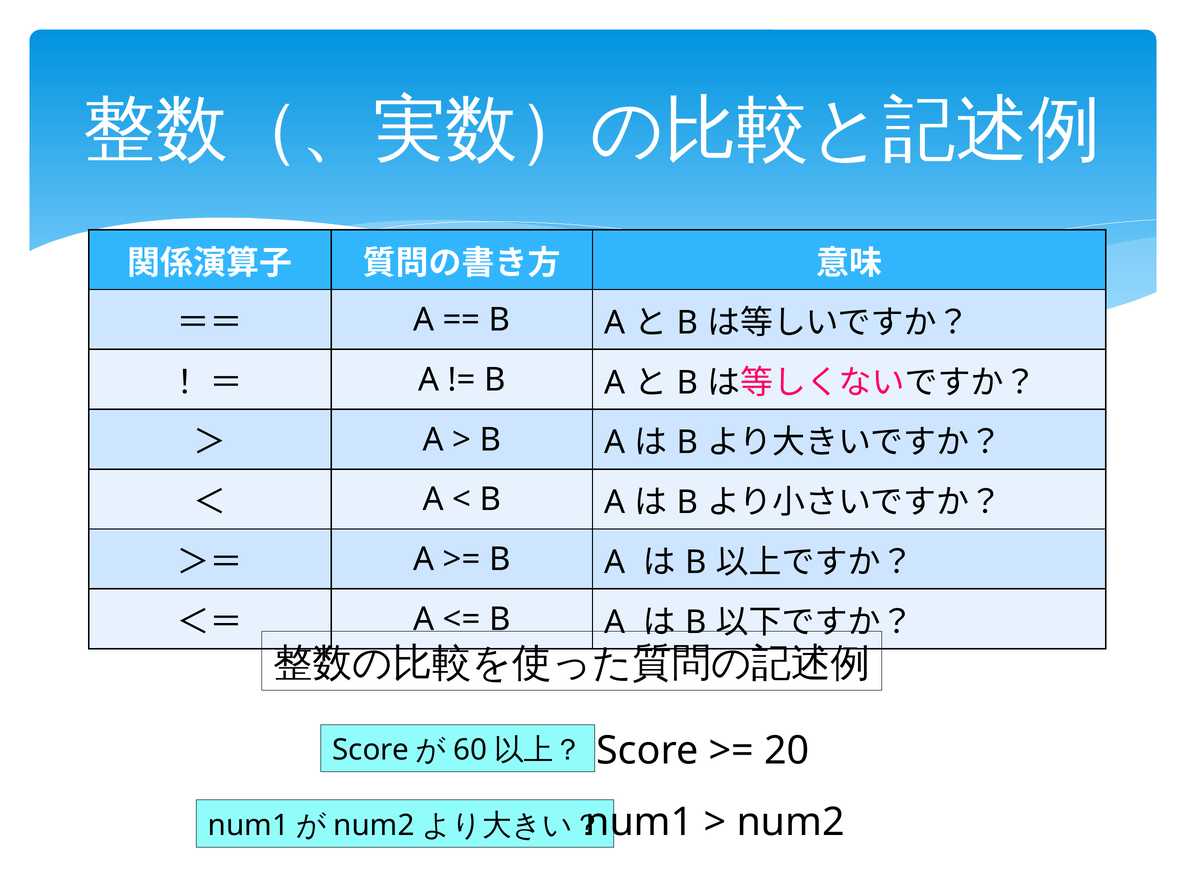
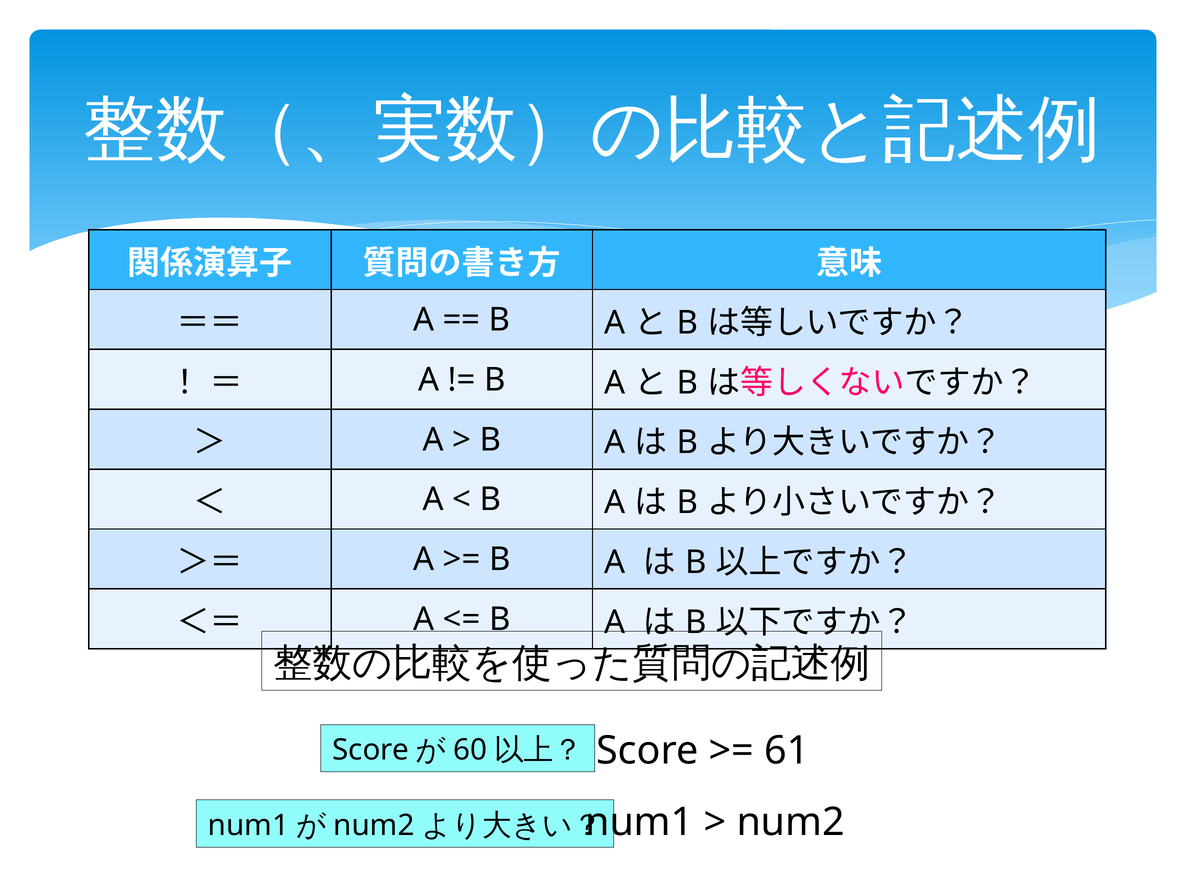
20: 20 -> 61 (787, 751)
